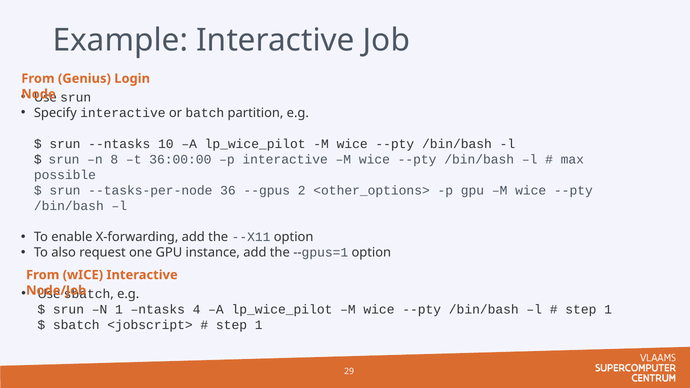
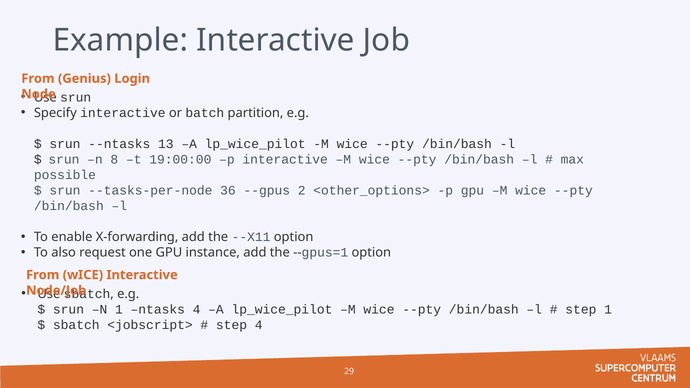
10: 10 -> 13 (166, 144)
36:00:00: 36:00:00 -> 19:00:00 (180, 159)
1: 1 -> 4 (259, 325)
